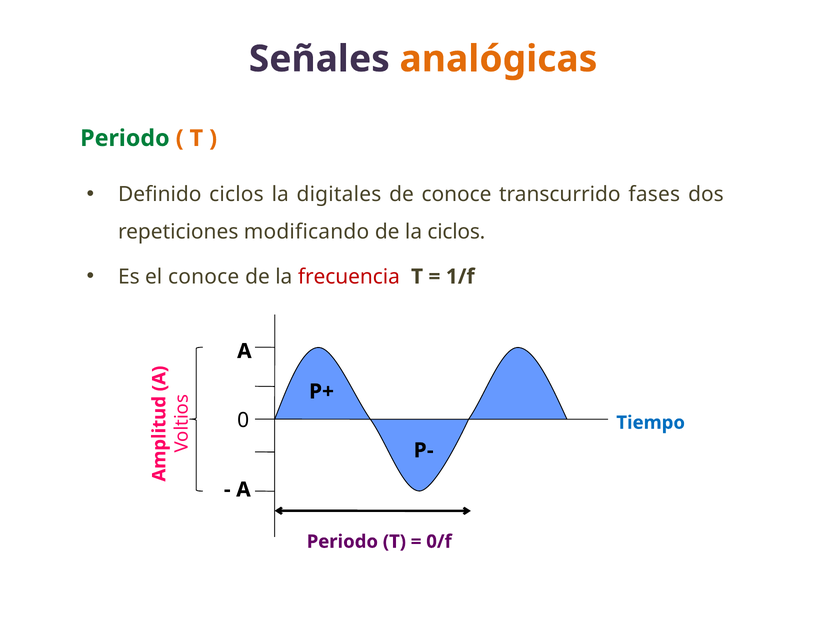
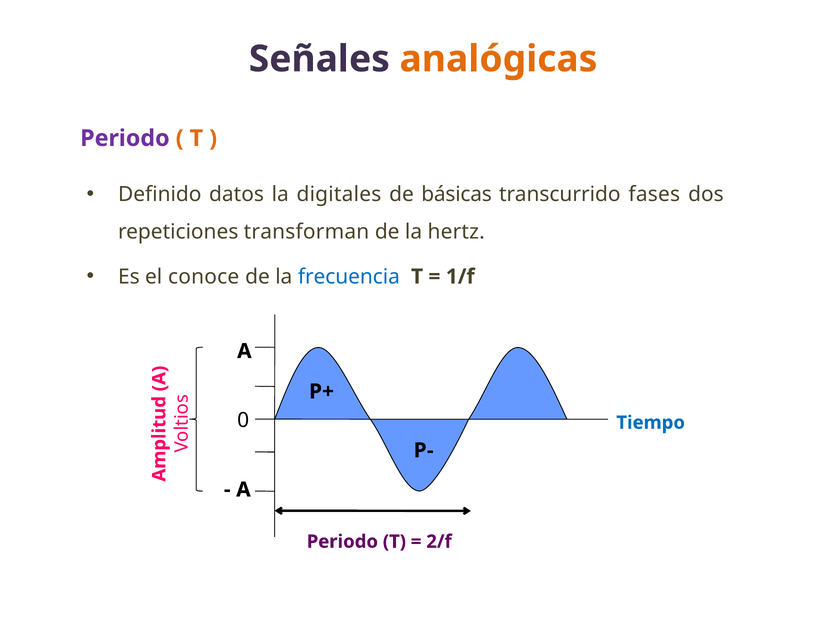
Periodo colour: green -> purple (125, 138)
Definido ciclos: ciclos -> datos (237, 194)
de conoce: conoce -> básicas (457, 194)
modificando: modificando -> transforman (306, 232)
la ciclos: ciclos -> hertz (456, 232)
frecuencia colour: red -> blue (349, 276)
0/f: 0/f -> 2/f (439, 541)
